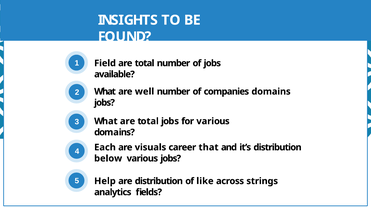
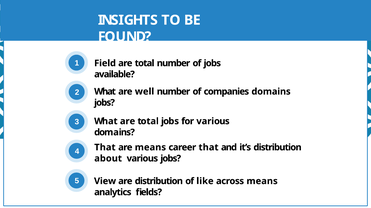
Each: Each -> That (105, 148)
are visuals: visuals -> means (150, 148)
below: below -> about (108, 159)
Help: Help -> View (105, 182)
across strings: strings -> means (262, 182)
